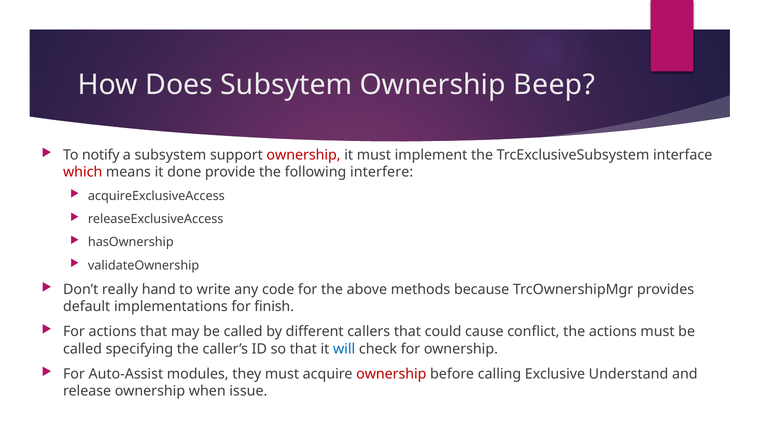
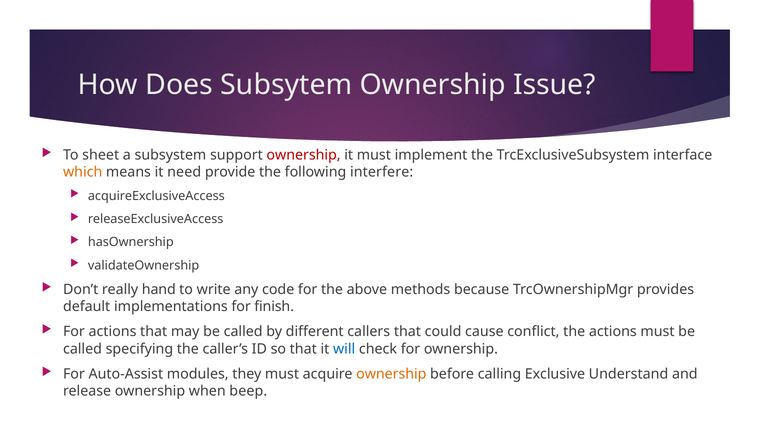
Beep: Beep -> Issue (554, 85)
notify: notify -> sheet (101, 155)
which colour: red -> orange (83, 172)
done: done -> need (184, 172)
ownership colour: red -> orange (391, 373)
issue: issue -> beep (248, 391)
